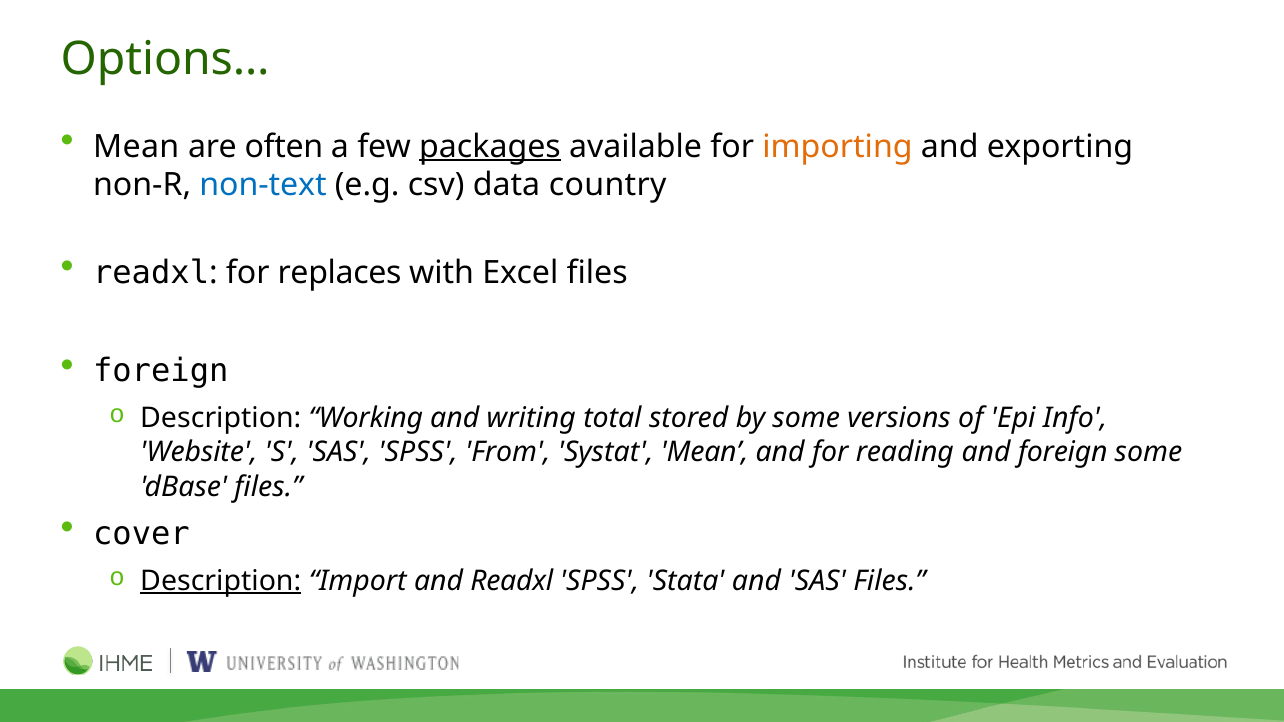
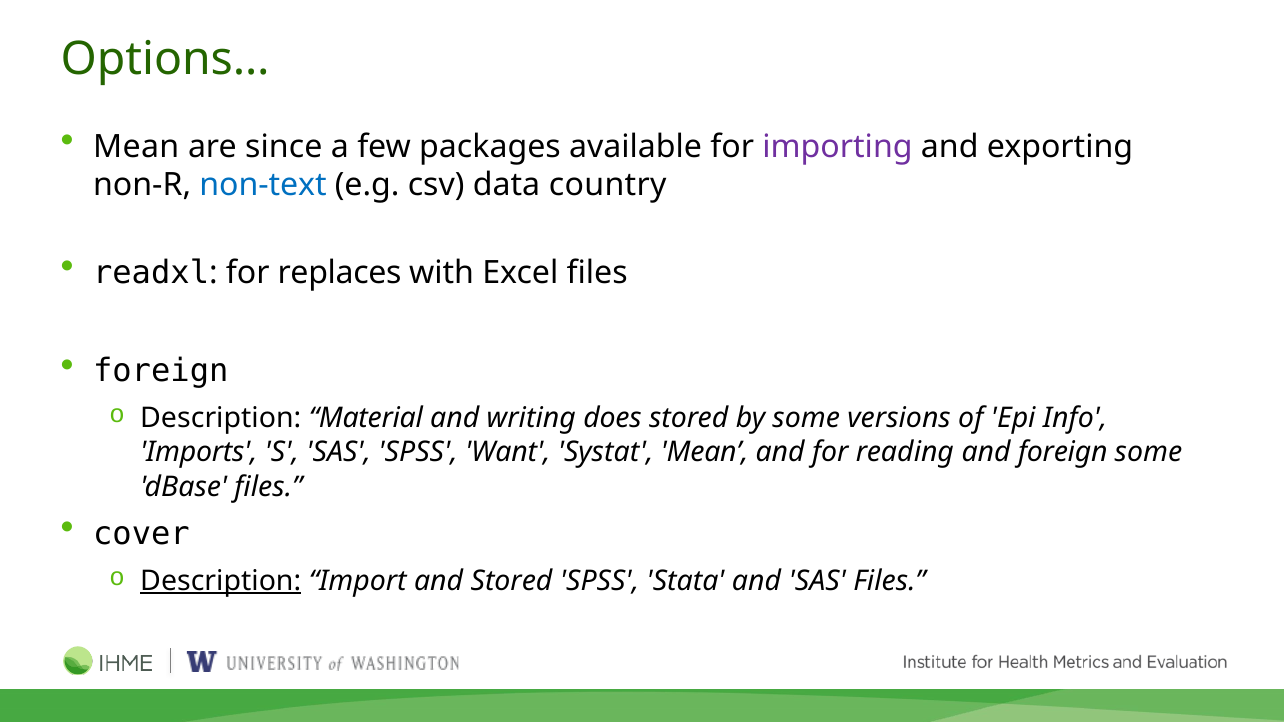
often: often -> since (284, 147)
packages underline: present -> none (490, 147)
importing colour: orange -> purple (838, 147)
Working: Working -> Material (366, 418)
total: total -> does (613, 418)
Website: Website -> Imports (199, 452)
From: From -> Want (508, 452)
and Readxl: Readxl -> Stored (512, 581)
